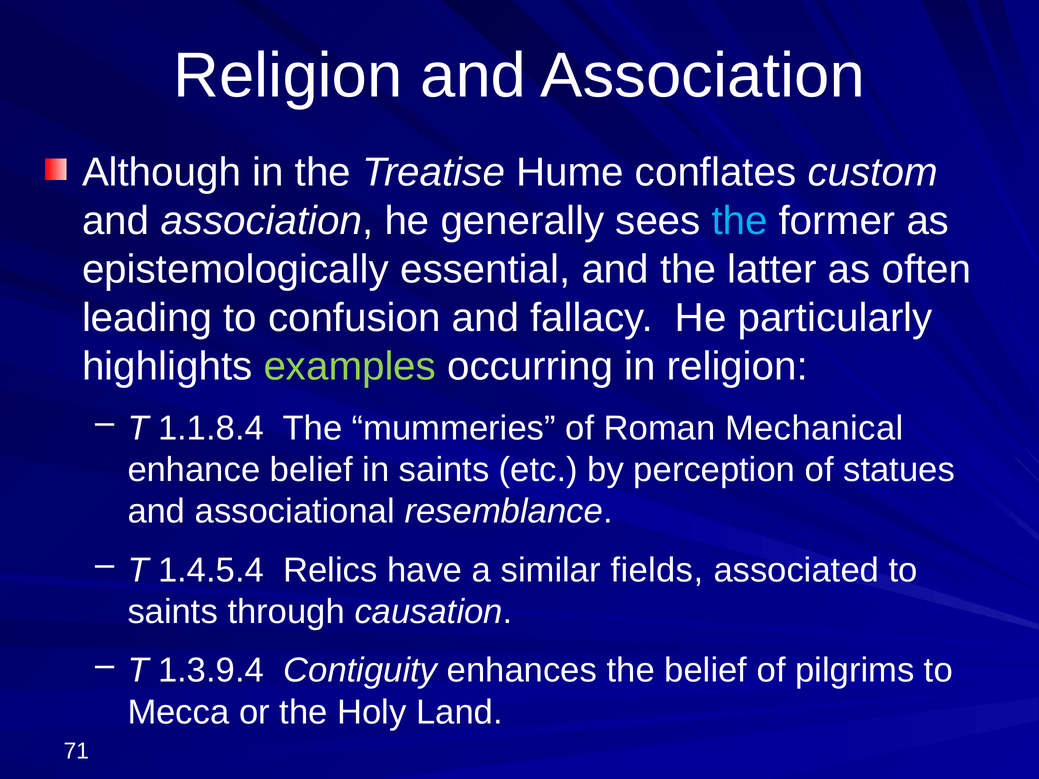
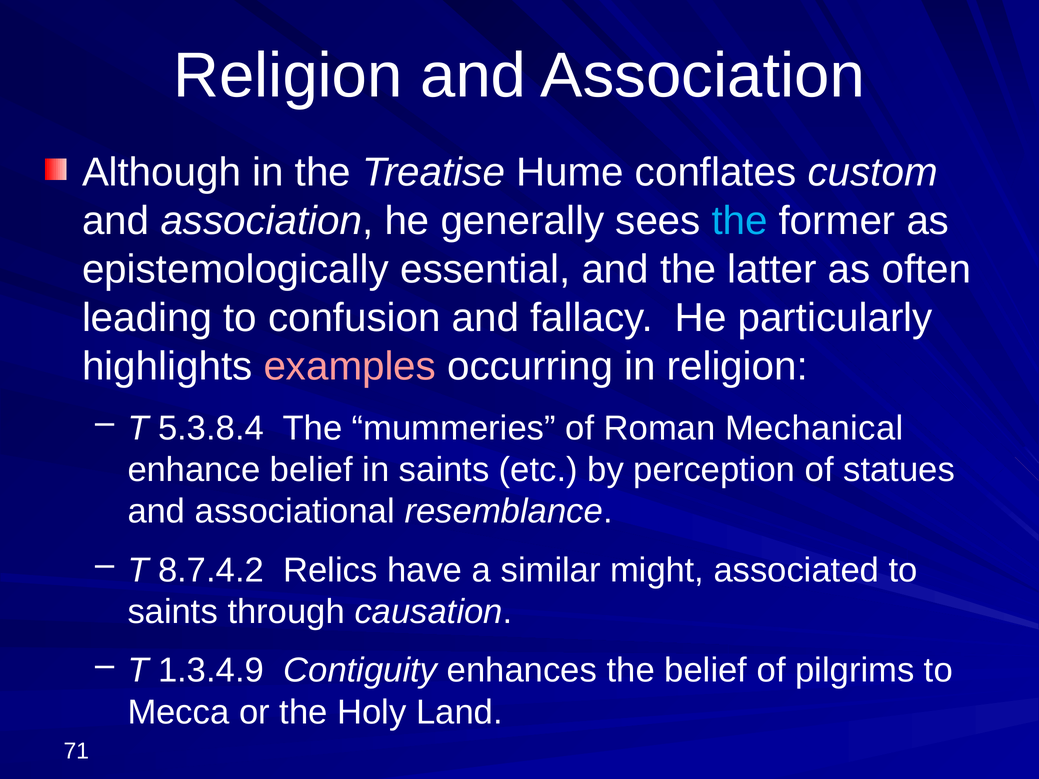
examples colour: light green -> pink (350, 366)
1.1.8.4: 1.1.8.4 -> 5.3.8.4 (211, 428)
1.4.5.4: 1.4.5.4 -> 8.7.4.2 (211, 570)
fields: fields -> might (657, 570)
1.3.9.4: 1.3.9.4 -> 1.3.4.9 (211, 671)
